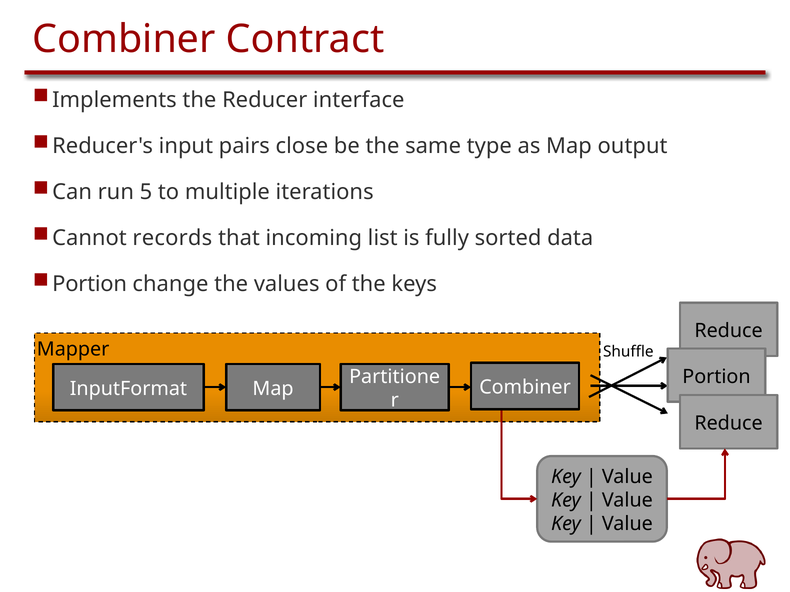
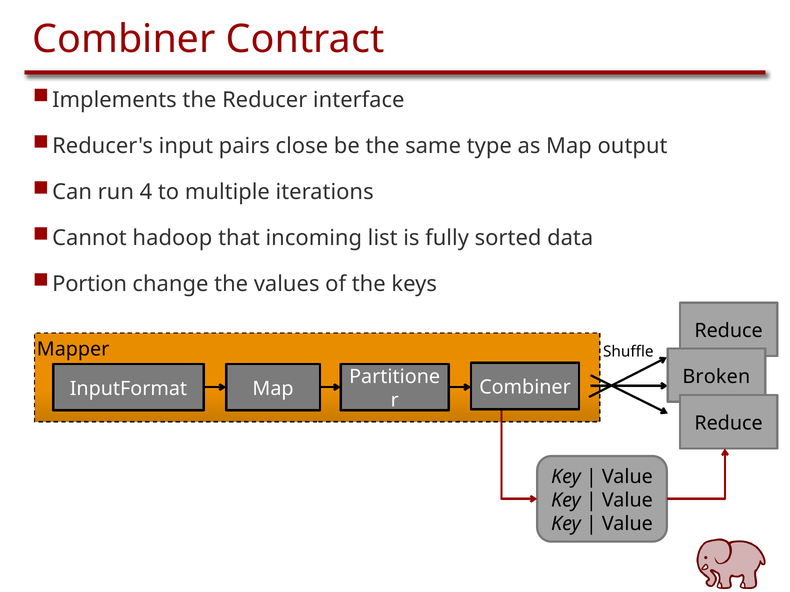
5: 5 -> 4 (146, 192)
records: records -> hadoop (172, 238)
Portion: Portion -> Broken (716, 377)
